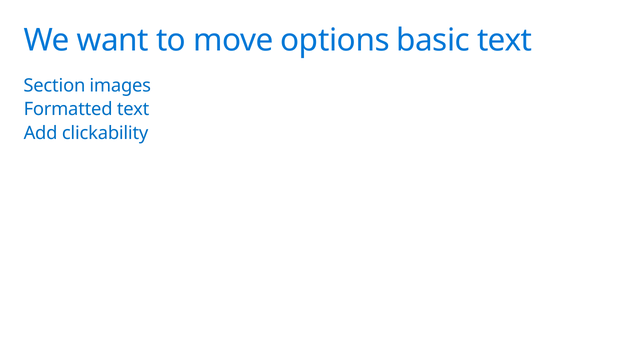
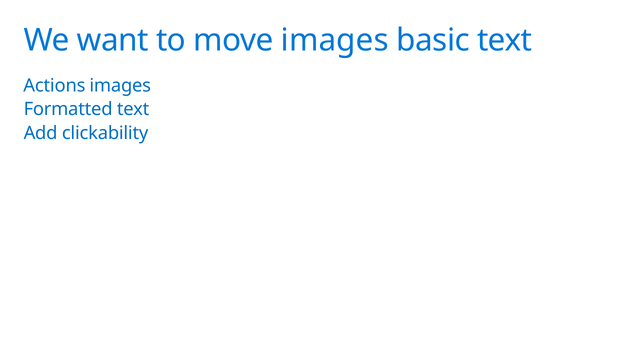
move options: options -> images (335, 40)
Section: Section -> Actions (54, 85)
